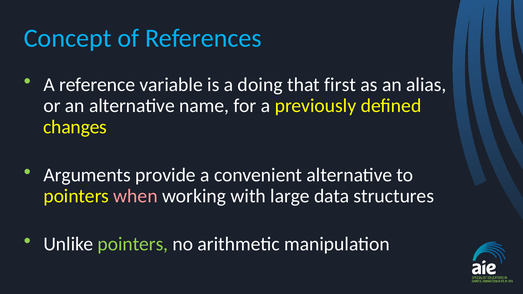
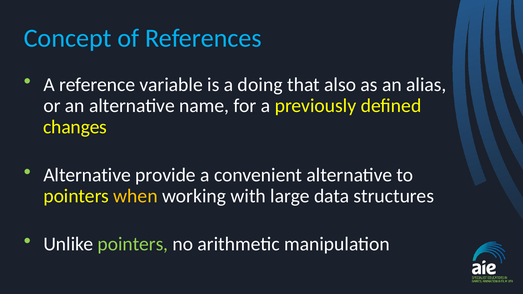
first: first -> also (340, 85)
Arguments: Arguments -> Alternative (87, 175)
when colour: pink -> yellow (135, 196)
